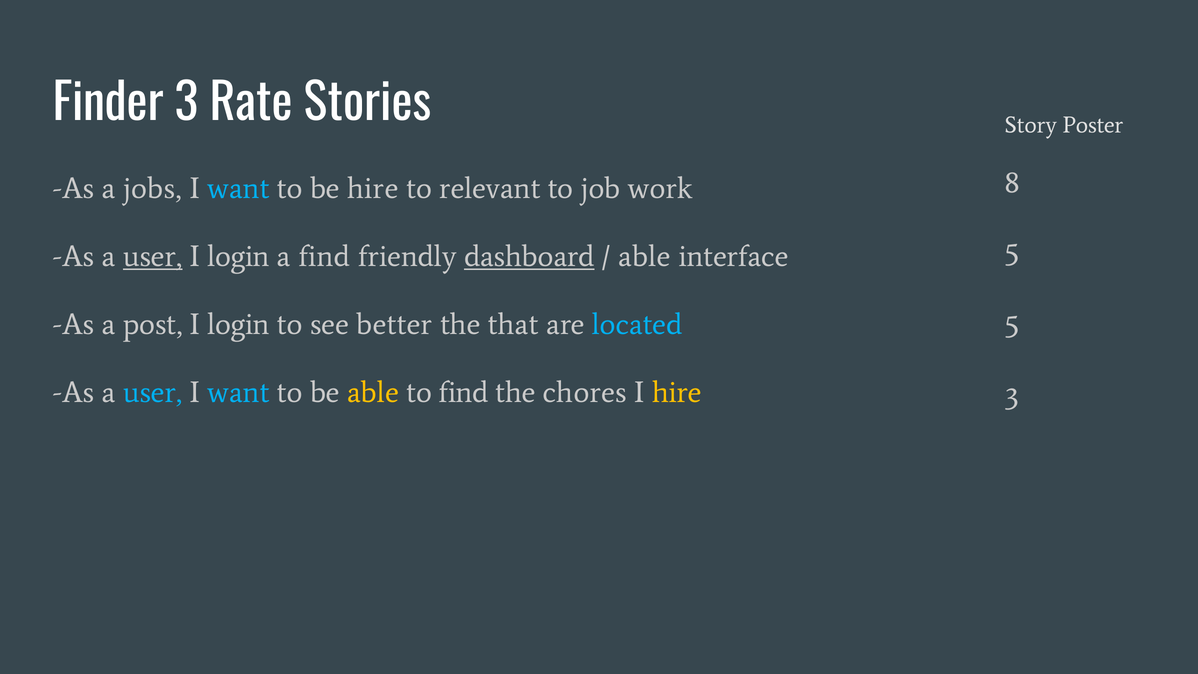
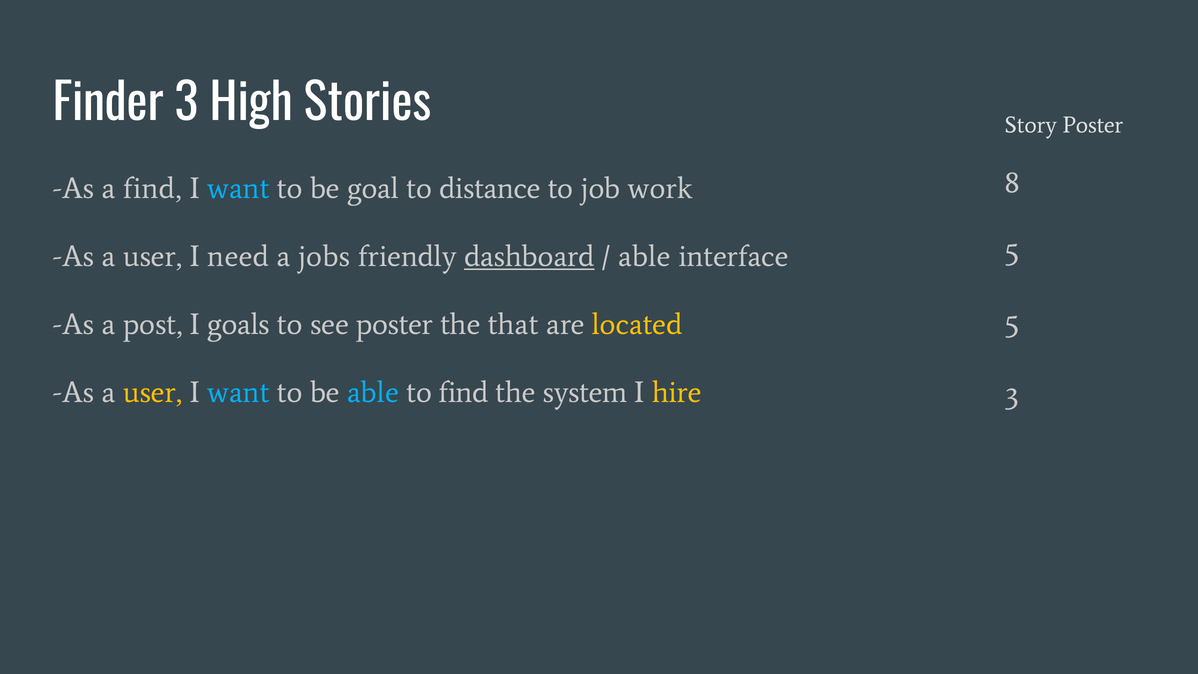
Rate: Rate -> High (251, 104)
a jobs: jobs -> find (153, 188)
be hire: hire -> goal (373, 188)
relevant: relevant -> distance (490, 188)
user underline: present -> none (153, 256)
login: login -> need (238, 256)
a find: find -> jobs (324, 256)
login: login -> goals (239, 324)
see better: better -> poster (395, 324)
located colour: light blue -> yellow (637, 324)
user colour: light blue -> yellow (153, 392)
able colour: yellow -> light blue (373, 392)
chores: chores -> system (585, 392)
